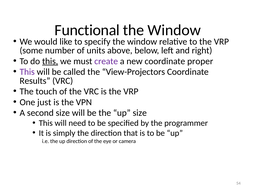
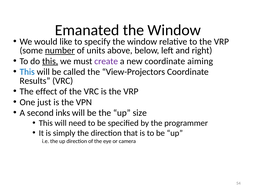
Functional: Functional -> Emanated (87, 30)
number underline: none -> present (60, 50)
proper: proper -> aiming (200, 61)
This colour: purple -> blue (27, 72)
touch: touch -> effect (46, 91)
second size: size -> inks (63, 113)
